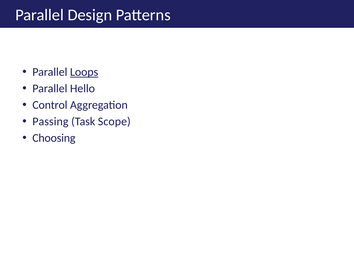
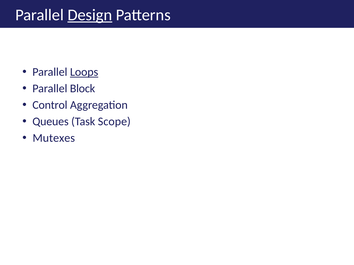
Design underline: none -> present (90, 15)
Hello: Hello -> Block (83, 89)
Passing: Passing -> Queues (51, 122)
Choosing: Choosing -> Mutexes (54, 138)
